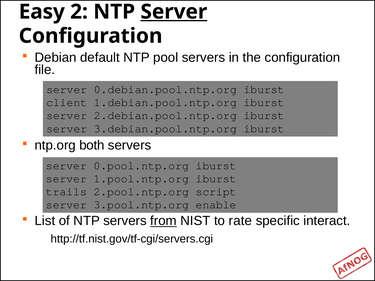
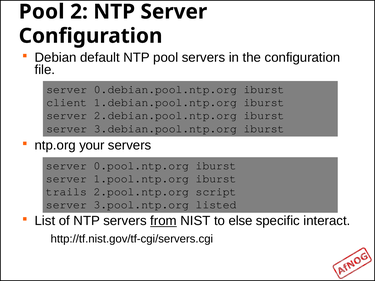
Easy: Easy -> Pool (42, 12)
Server underline: present -> none (174, 12)
both: both -> your (92, 145)
enable: enable -> listed (216, 205)
rate: rate -> else (240, 221)
